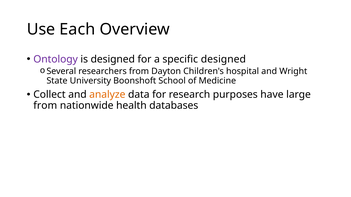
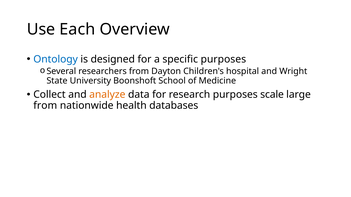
Ontology colour: purple -> blue (56, 59)
specific designed: designed -> purposes (223, 59)
have: have -> scale (272, 95)
